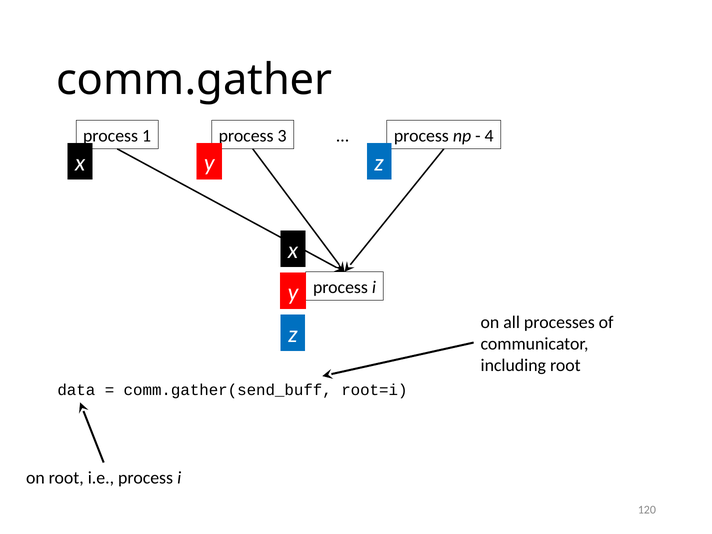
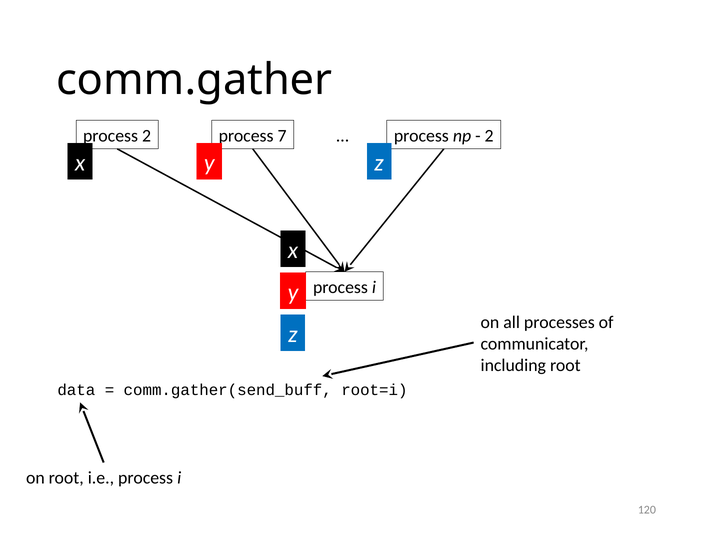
process 1: 1 -> 2 (147, 136)
3: 3 -> 7 (282, 136)
4: 4 -> 2 (489, 136)
